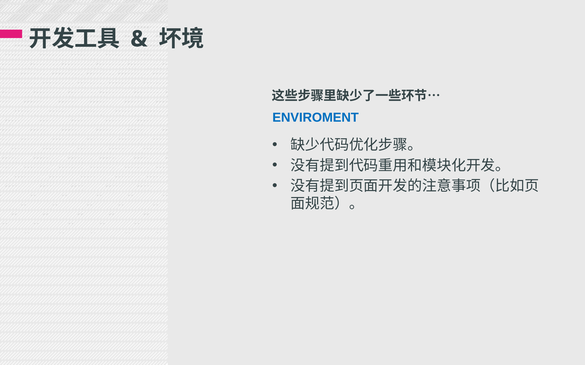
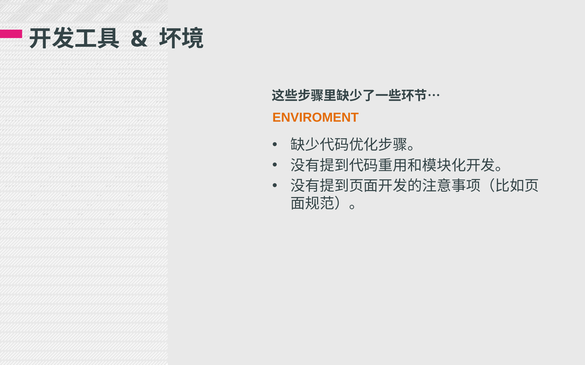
ENVIROMENT colour: blue -> orange (316, 118)
